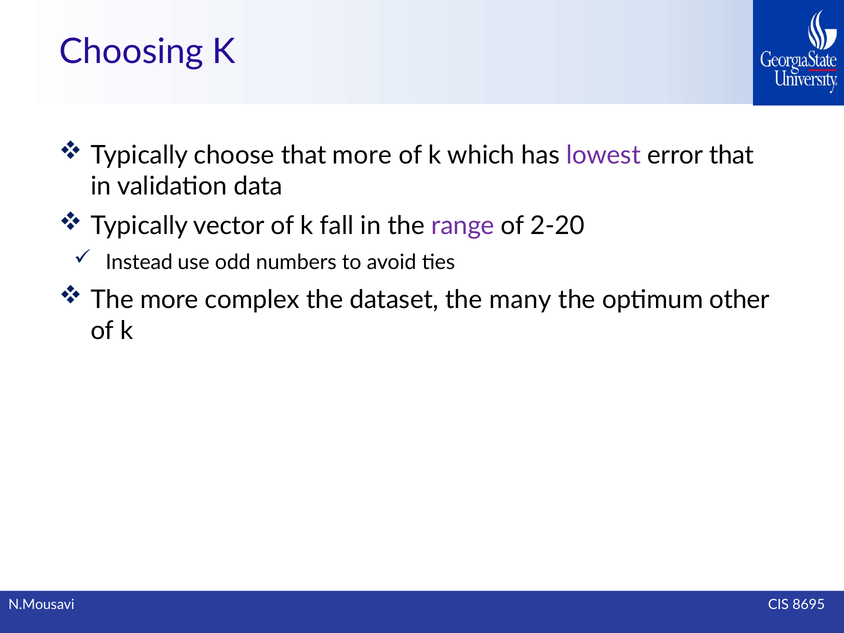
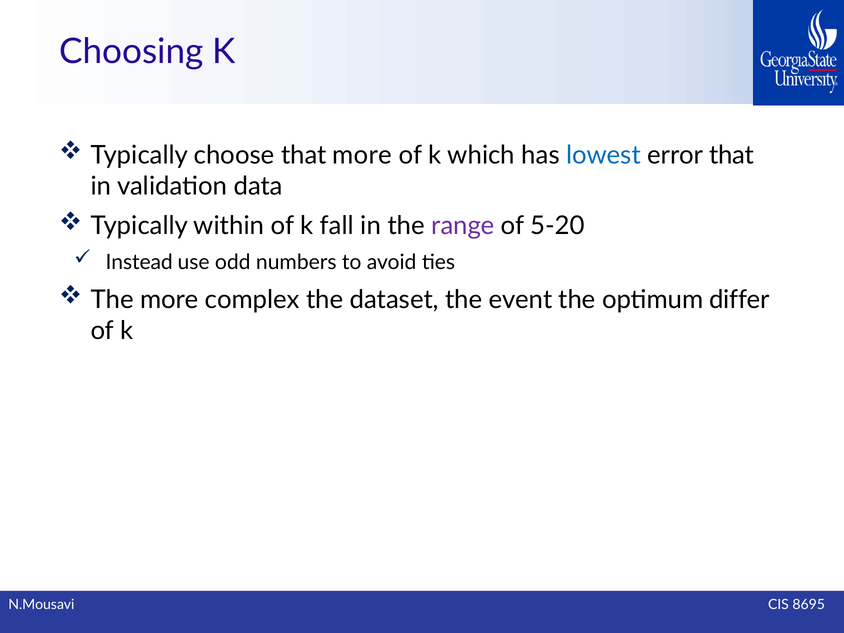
lowest colour: purple -> blue (604, 155)
vector: vector -> within (229, 226)
2-20: 2-20 -> 5-20 (558, 226)
many: many -> event (521, 300)
other: other -> differ (739, 300)
